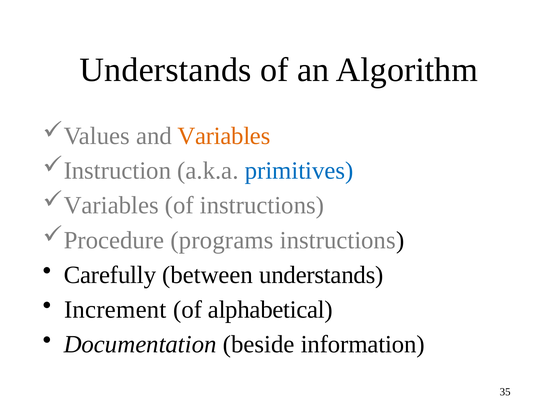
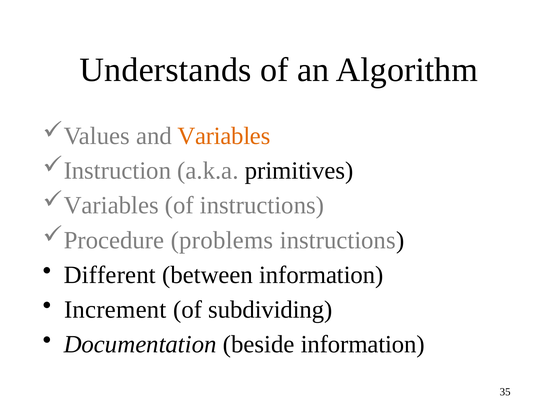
primitives colour: blue -> black (299, 170)
programs: programs -> problems (222, 240)
Carefully: Carefully -> Different (110, 275)
between understands: understands -> information (321, 275)
alphabetical: alphabetical -> subdividing (270, 309)
